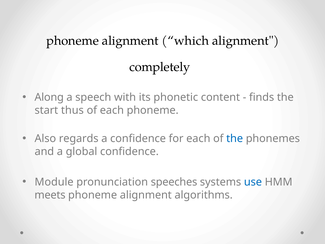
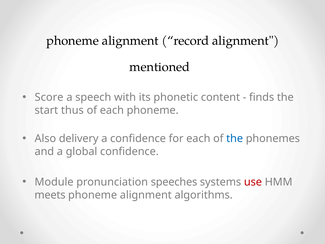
which: which -> record (185, 41)
completely: completely -> mentioned (160, 67)
Along: Along -> Score (49, 97)
regards: regards -> delivery (79, 138)
use colour: blue -> red (253, 182)
